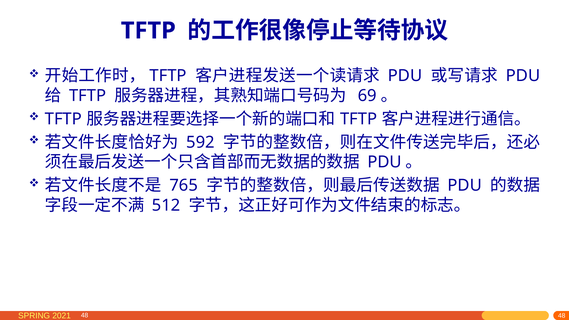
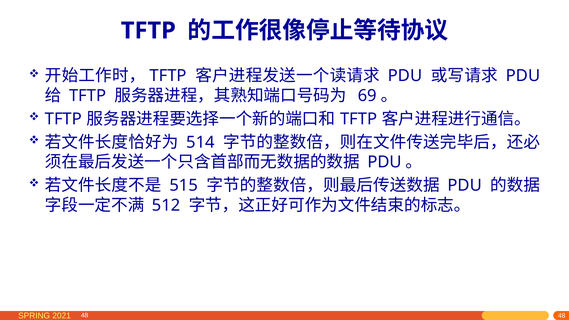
592: 592 -> 514 (200, 142)
765: 765 -> 515 (184, 185)
